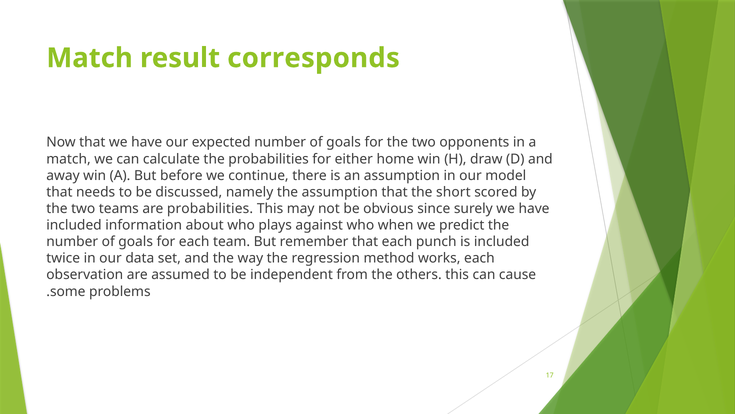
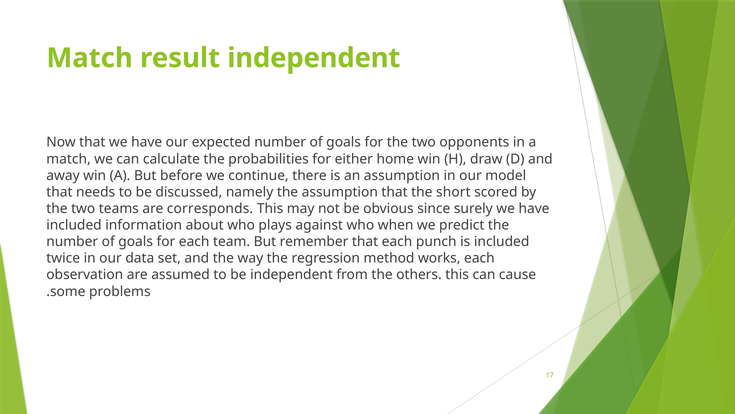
result corresponds: corresponds -> independent (314, 58)
are probabilities: probabilities -> corresponds (210, 208)
